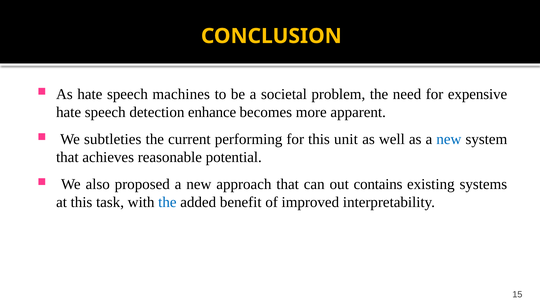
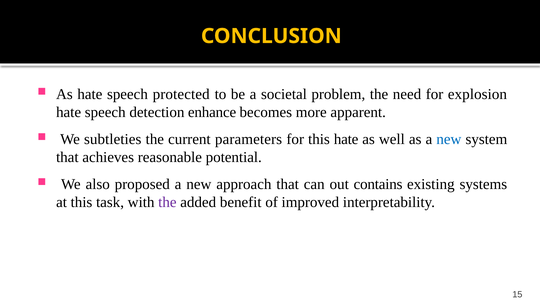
machines: machines -> protected (181, 94)
expensive: expensive -> explosion (477, 94)
performing: performing -> parameters (249, 139)
this unit: unit -> hate (346, 139)
the colour: blue -> purple (167, 202)
